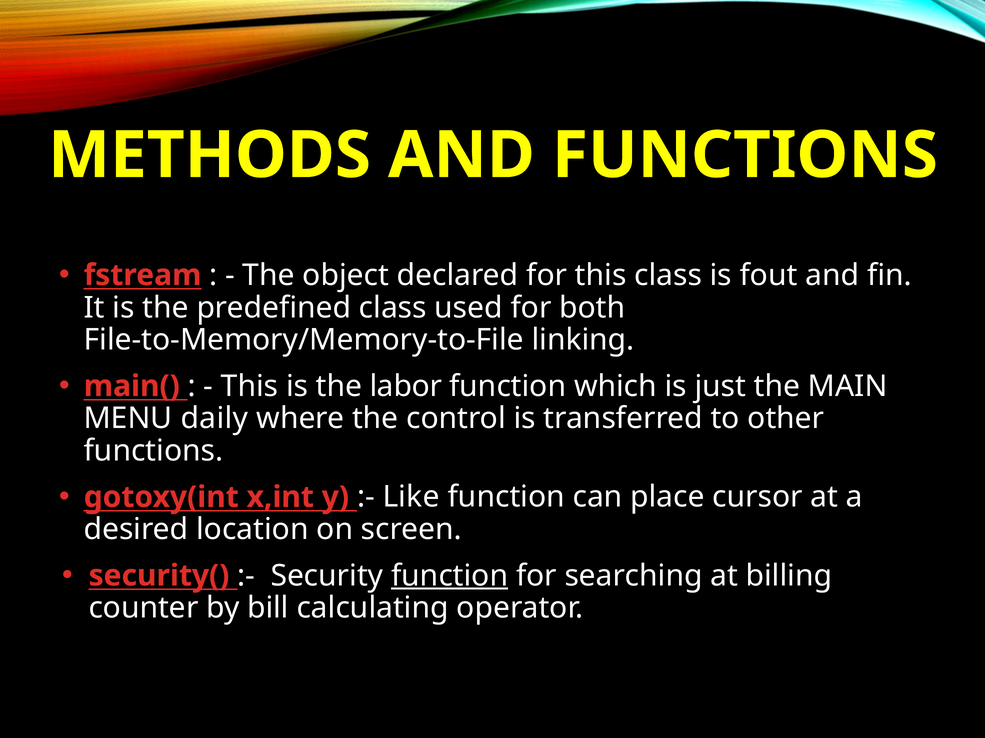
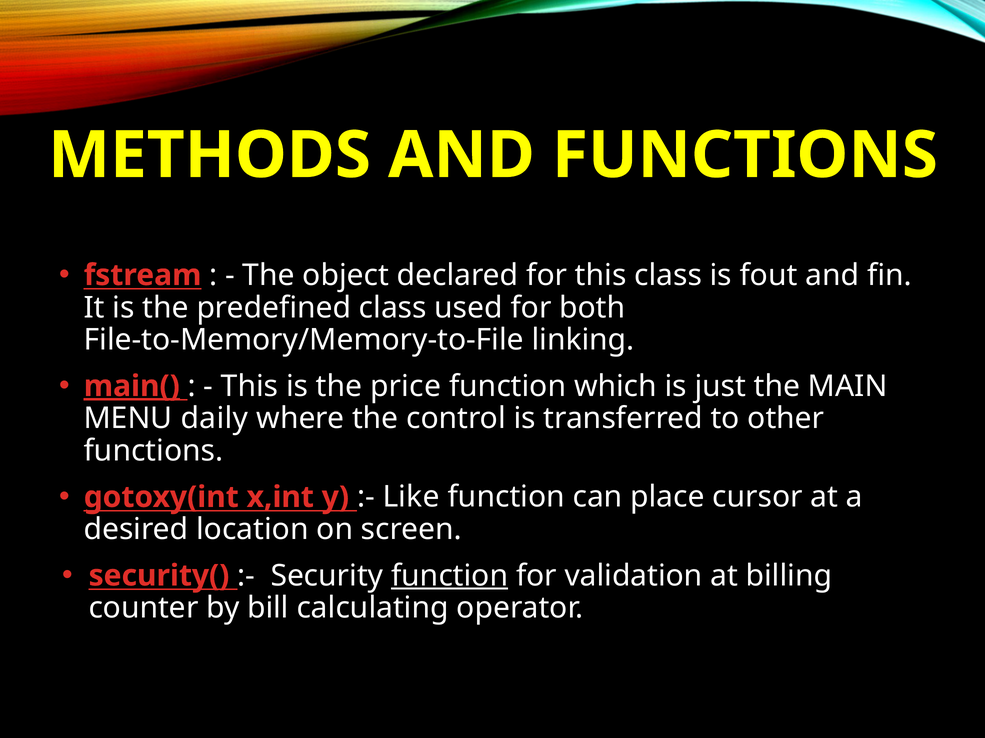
main( underline: none -> present (132, 387)
labor: labor -> price (406, 387)
searching: searching -> validation (634, 576)
